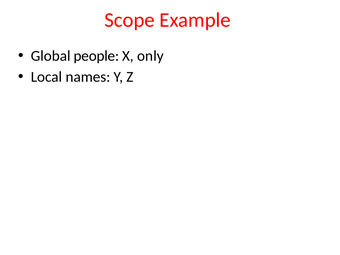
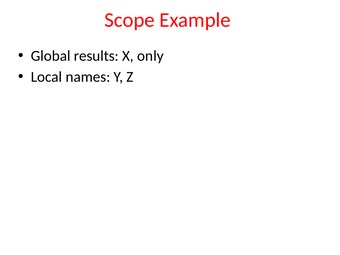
people: people -> results (96, 56)
